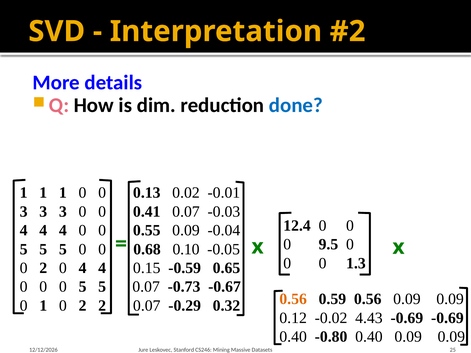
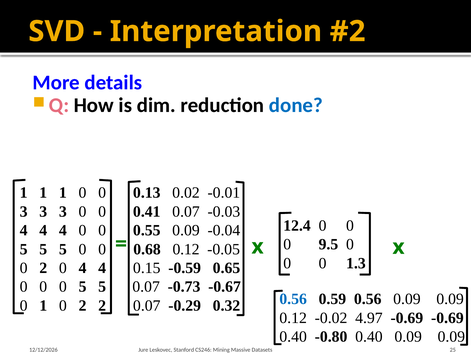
0.68 0.10: 0.10 -> 0.12 (186, 249)
0.56 colour: orange -> blue (293, 299)
4.43: 4.43 -> 4.97 (369, 318)
